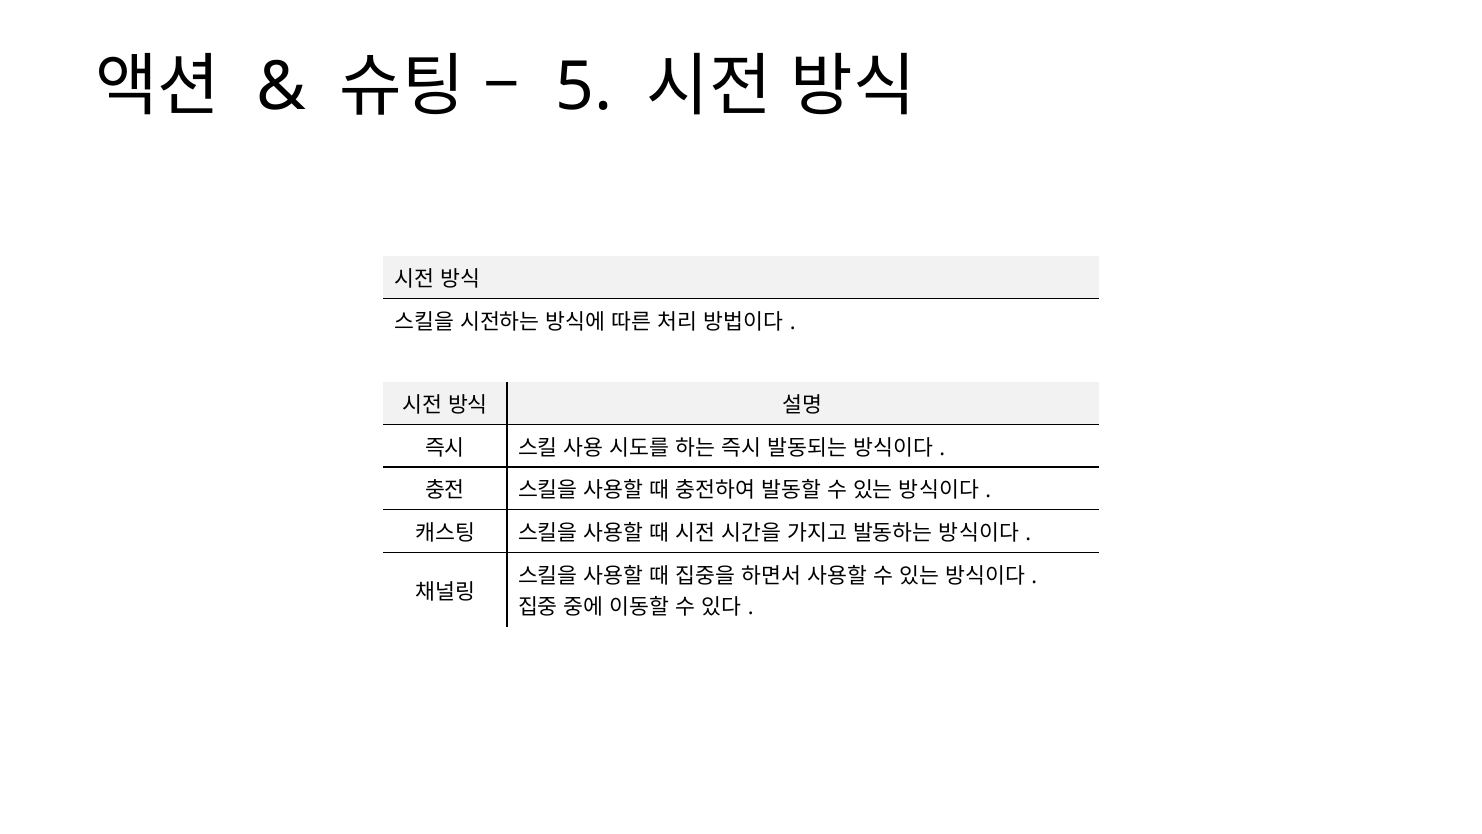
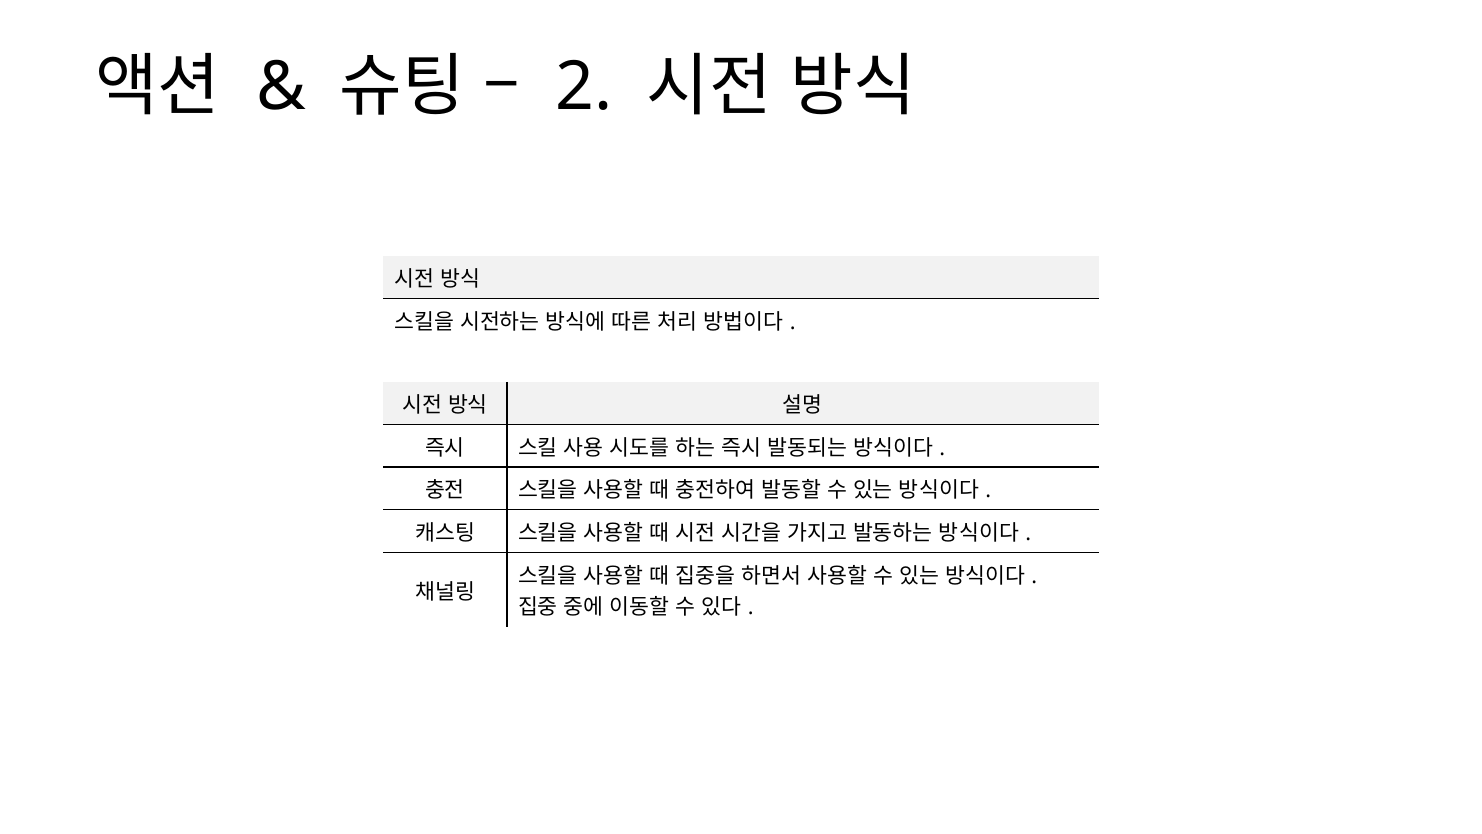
5: 5 -> 2 (584, 87)
